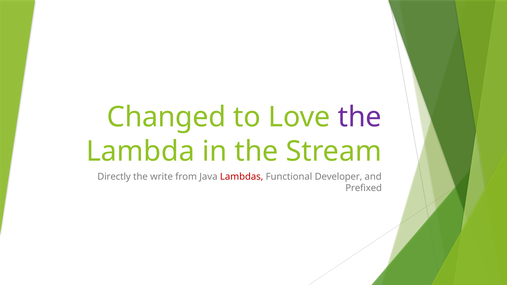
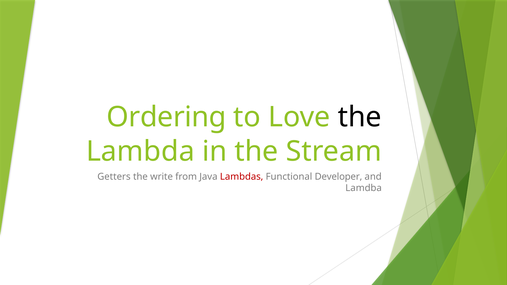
Changed: Changed -> Ordering (167, 117)
the colour: purple -> black (360, 117)
Directly: Directly -> Getters (114, 177)
Prefixed: Prefixed -> Lamdba (364, 188)
